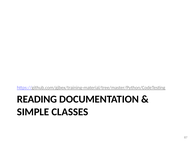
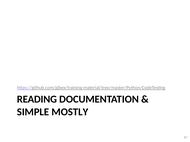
CLASSES: CLASSES -> MOSTLY (70, 112)
